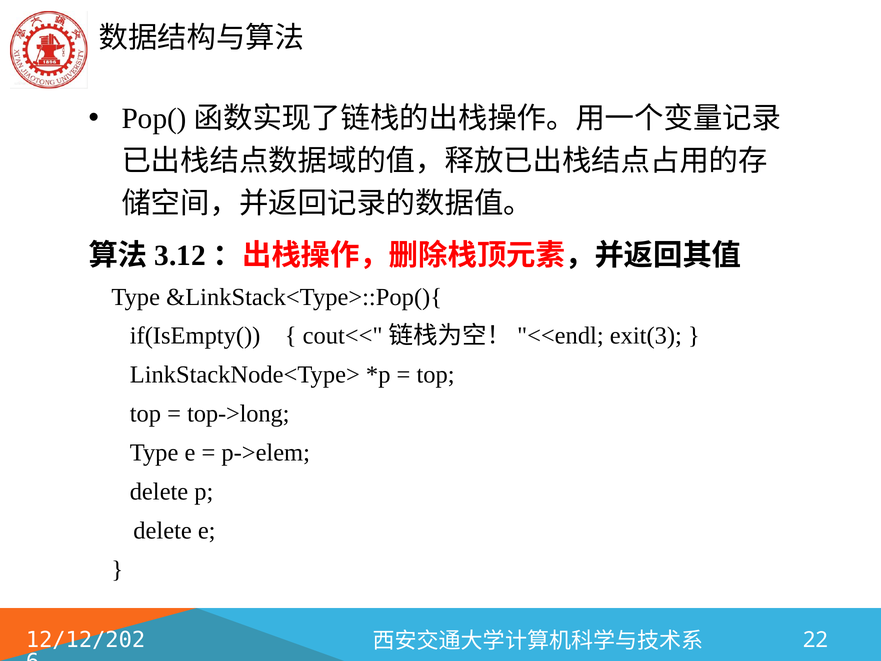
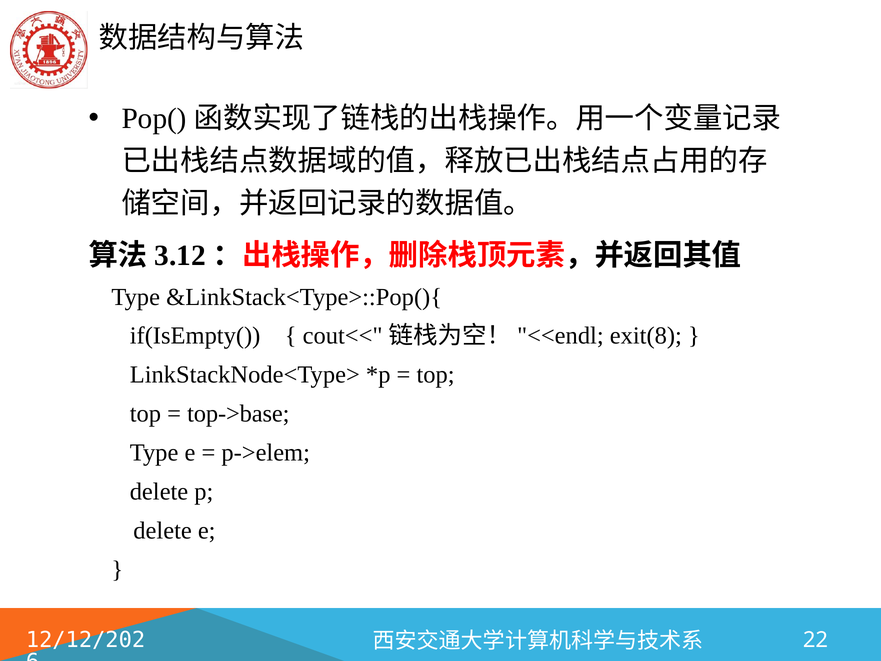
exit(3: exit(3 -> exit(8 (646, 336)
top->long: top->long -> top->base (238, 414)
